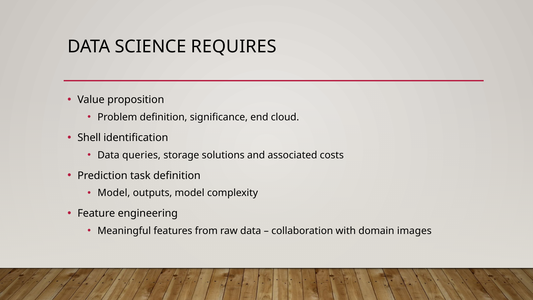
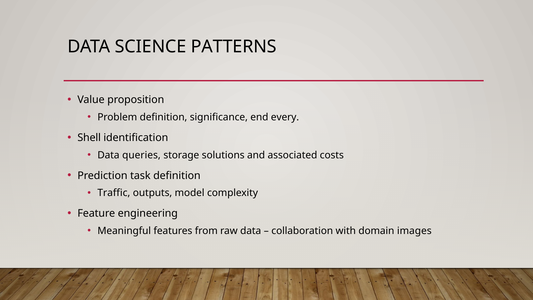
REQUIRES: REQUIRES -> PATTERNS (234, 47)
cloud: cloud -> every (285, 117)
Model: Model -> Traffic (114, 193)
